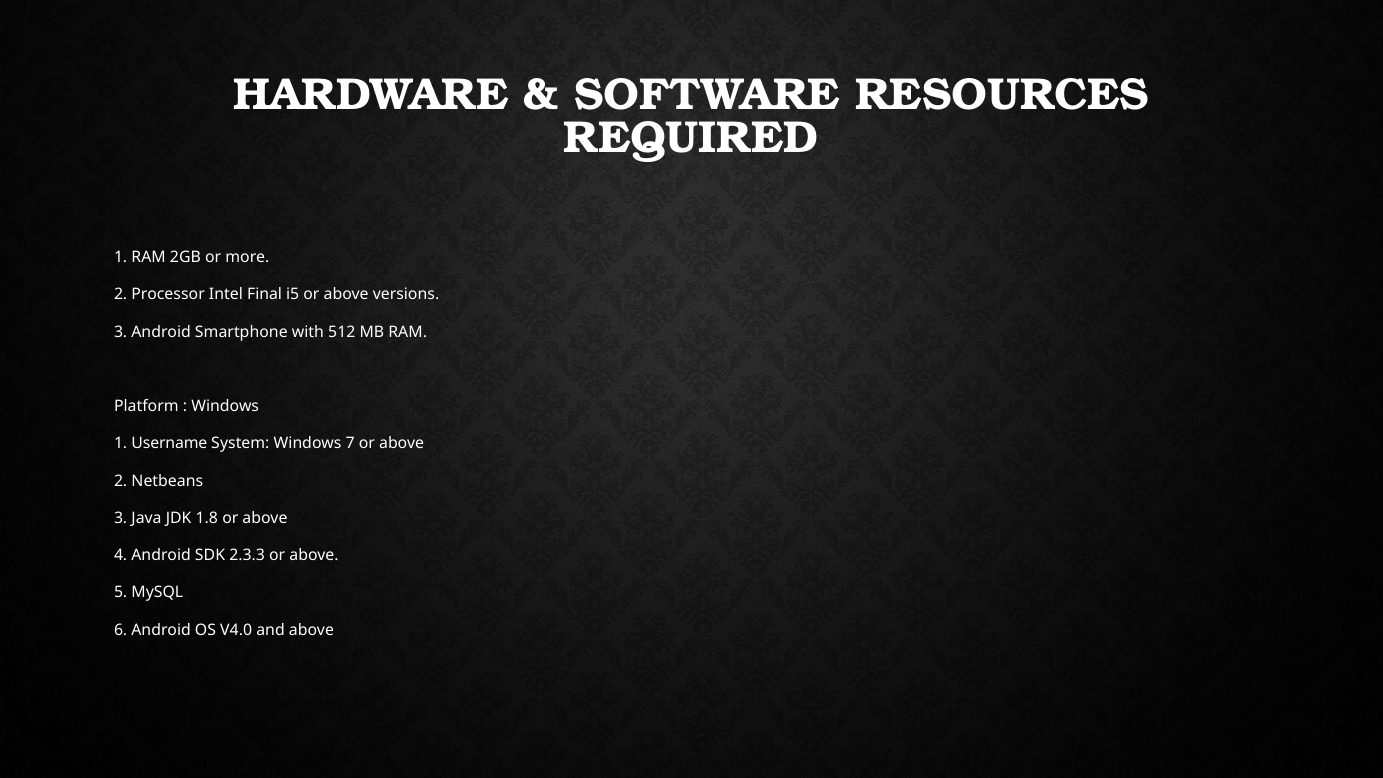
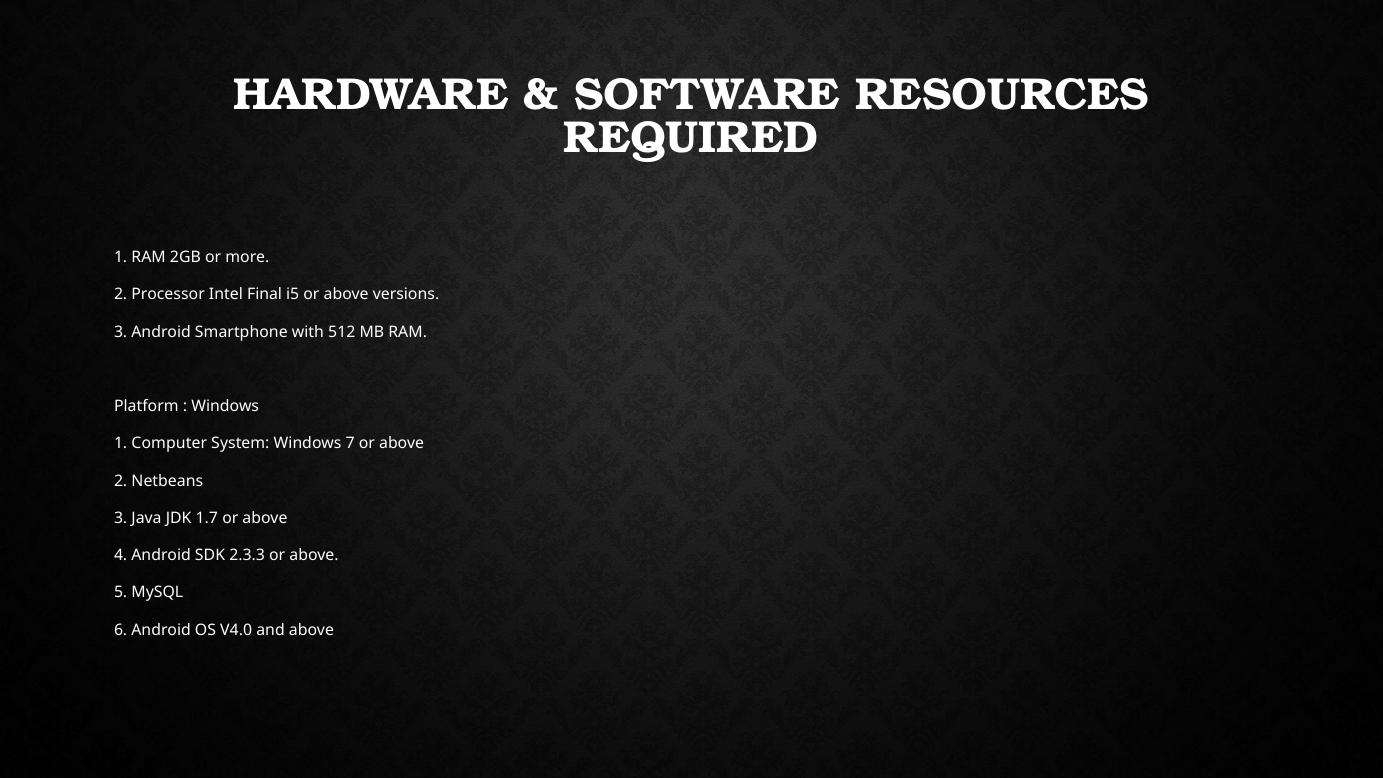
Username: Username -> Computer (169, 444)
1.8: 1.8 -> 1.7 (207, 518)
